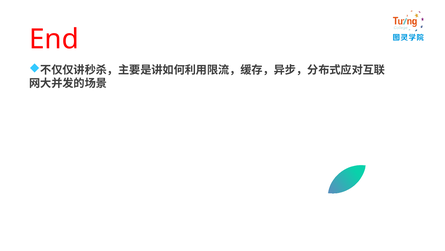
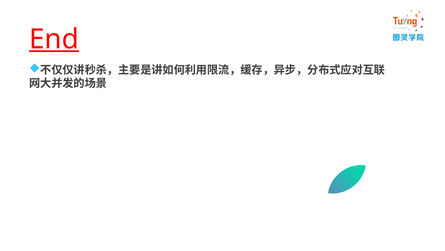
End underline: none -> present (54, 39)
